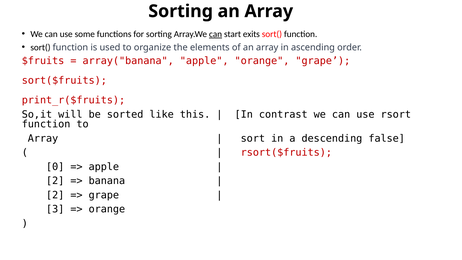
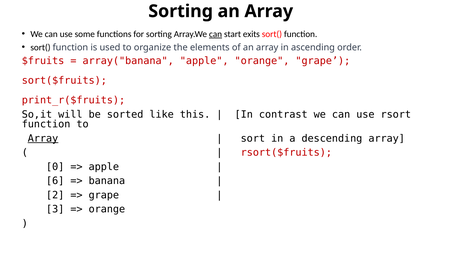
Array underline: none -> present (43, 138)
descending false: false -> array (387, 138)
2: 2 -> 6 (55, 181)
